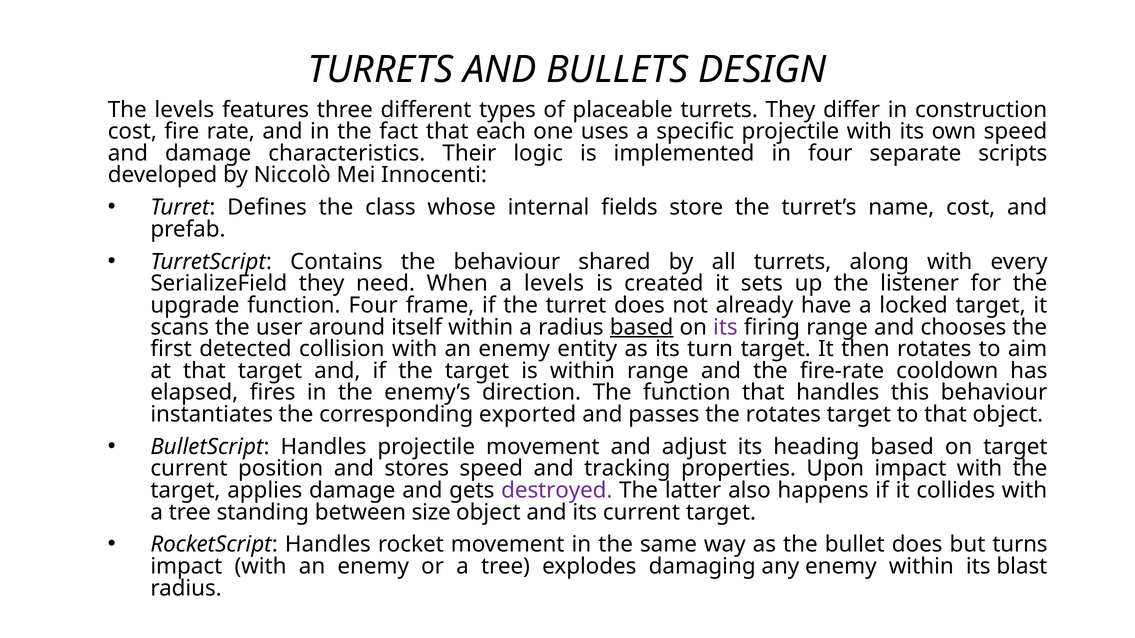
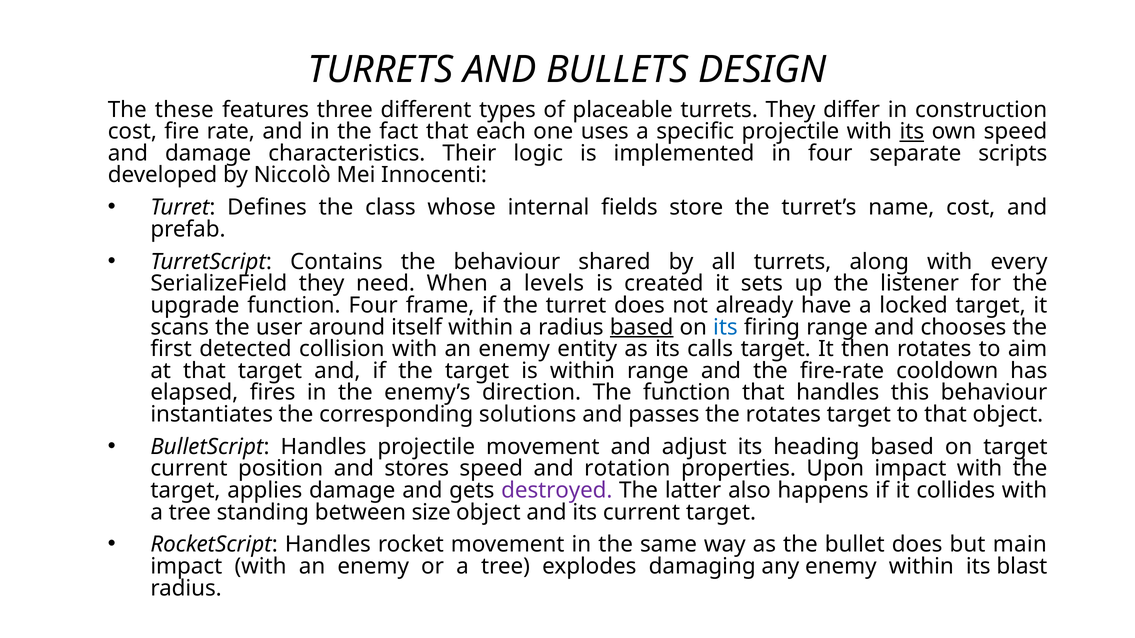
The levels: levels -> these (184, 110)
its underline: none -> present (912, 132)
its colour: purple -> blue (725, 327)
turn: turn -> calls (710, 349)
exported: exported -> solutions (528, 415)
tracking: tracking -> rotation (627, 469)
turns: turns -> main (1020, 545)
